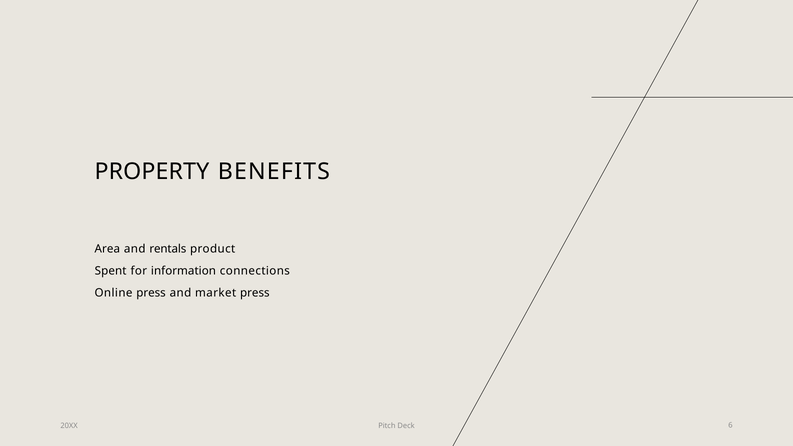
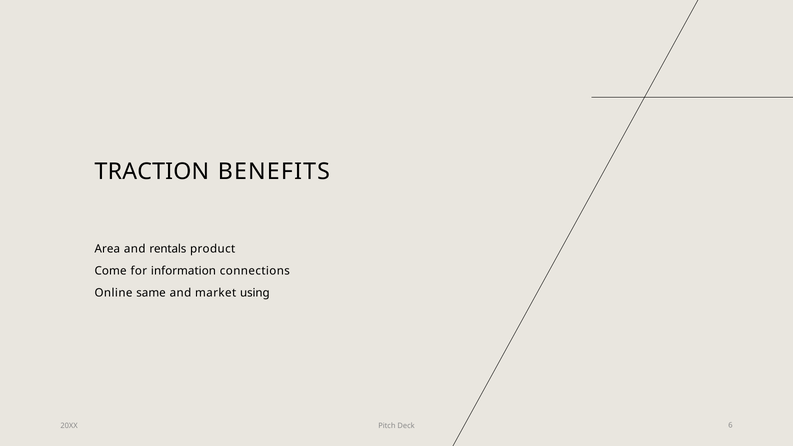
PROPERTY: PROPERTY -> TRACTION (152, 171)
Spent: Spent -> Come (111, 271)
Online press: press -> same (151, 293)
market press: press -> using (255, 293)
